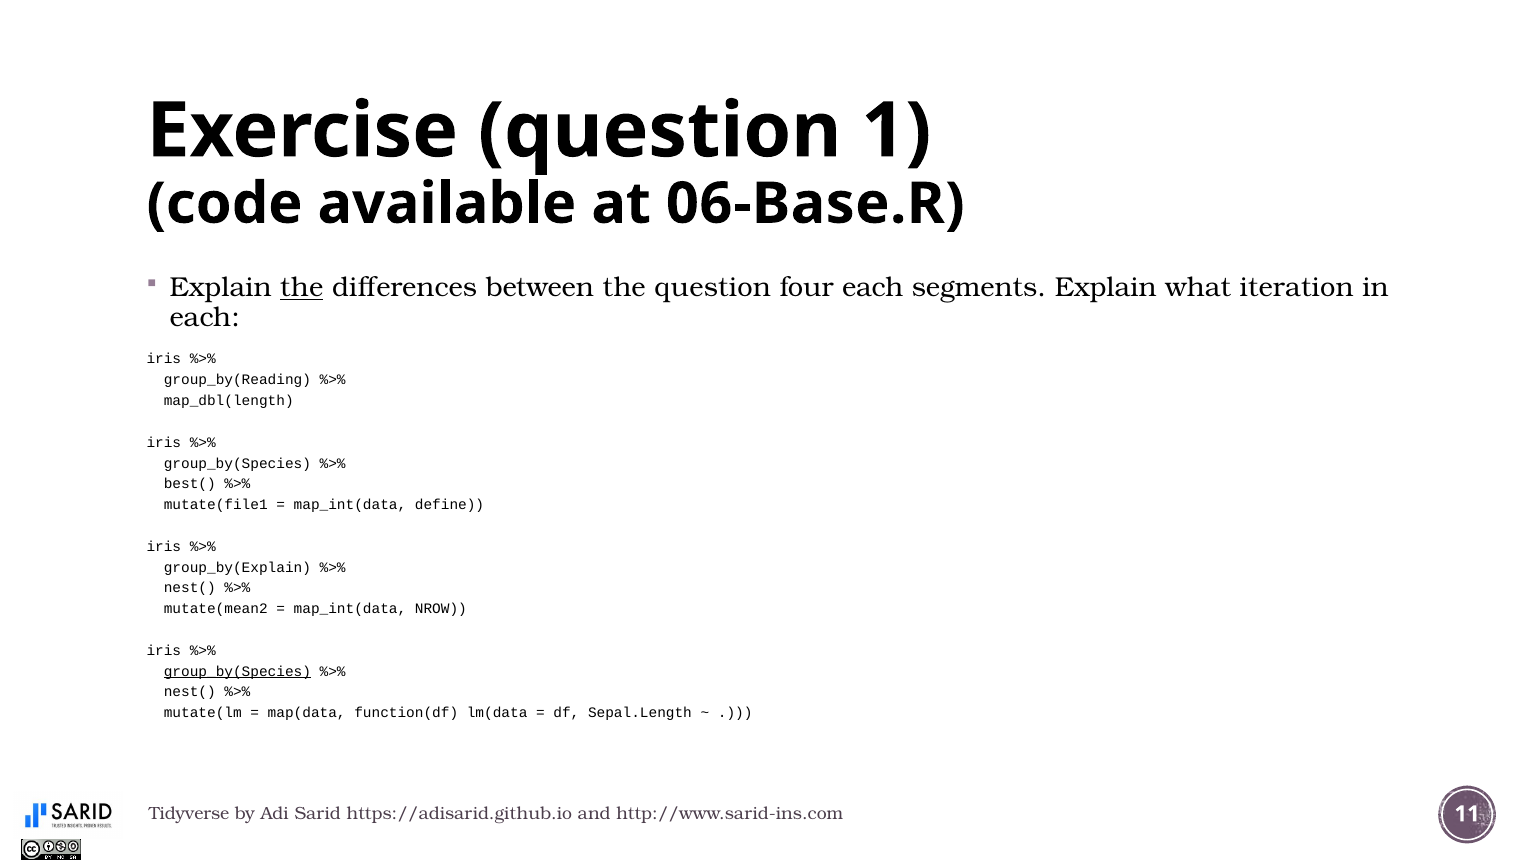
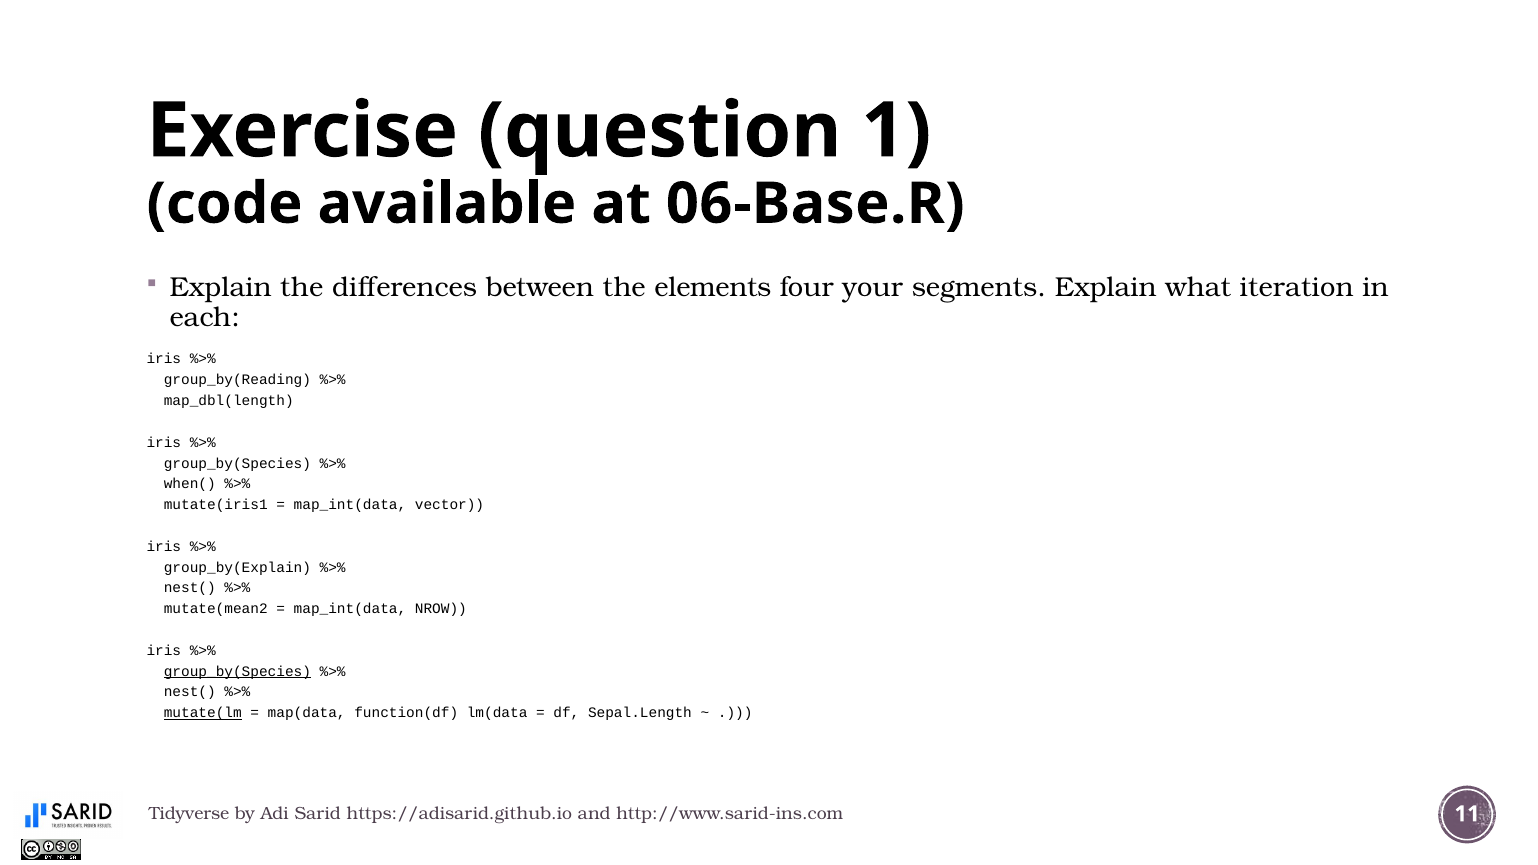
the underline: present -> none (302, 288)
the question: question -> elements (713, 288)
four each: each -> your (873, 288)
best(: best( -> when( (190, 484)
mutate(file1: mutate(file1 -> mutate(iris1 (216, 505)
define: define -> vector (450, 505)
mutate(lm underline: none -> present (203, 713)
